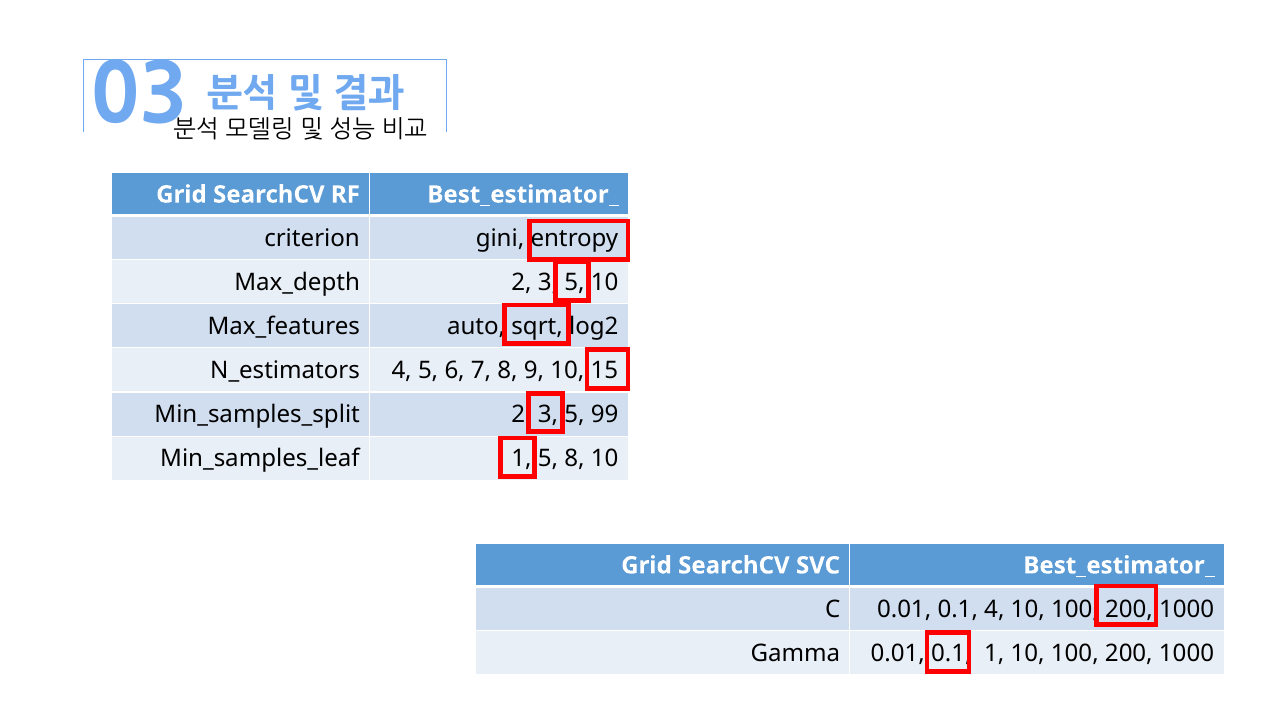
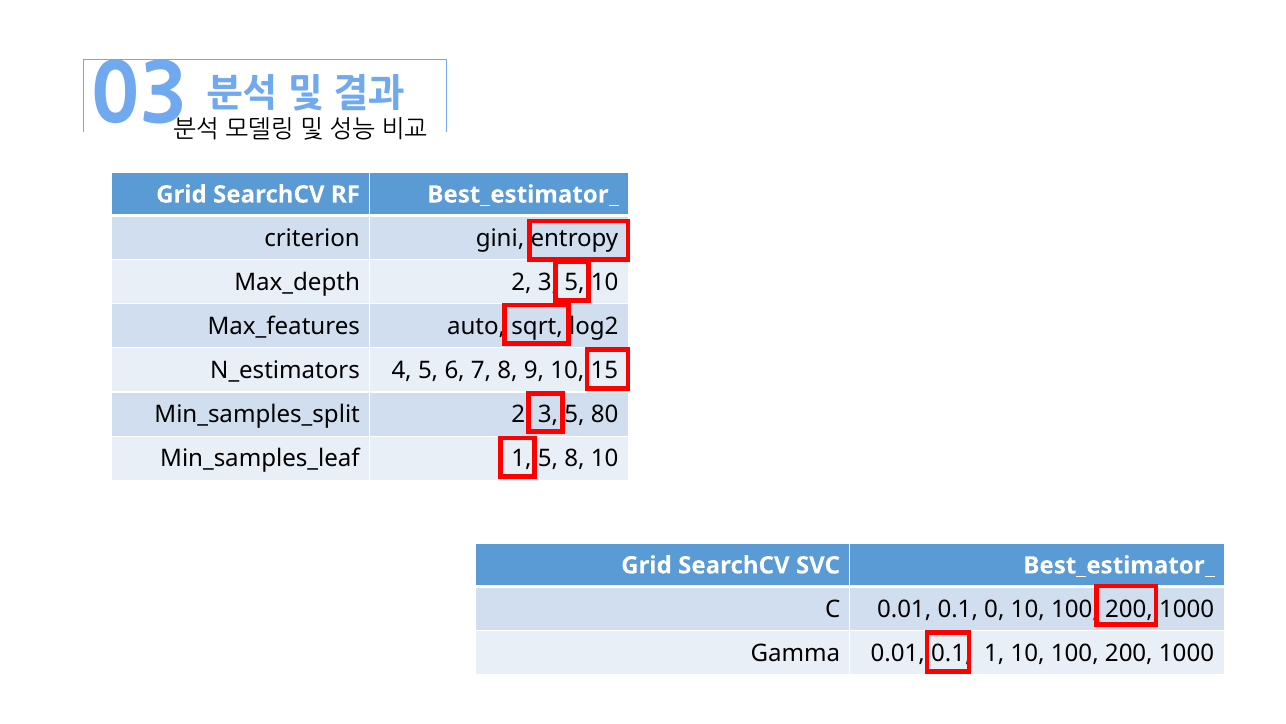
99: 99 -> 80 (605, 414)
0.1 4: 4 -> 0 (994, 609)
